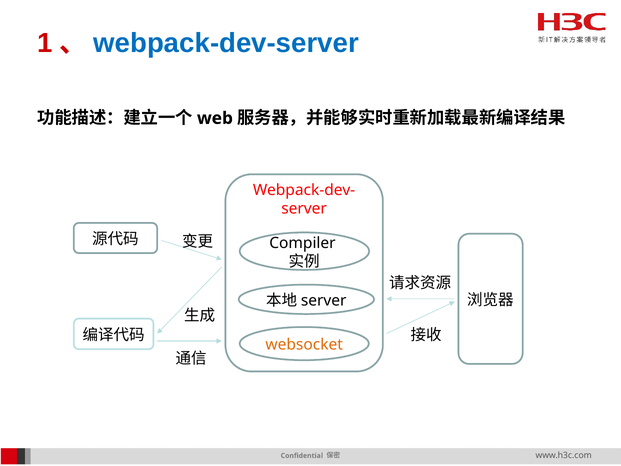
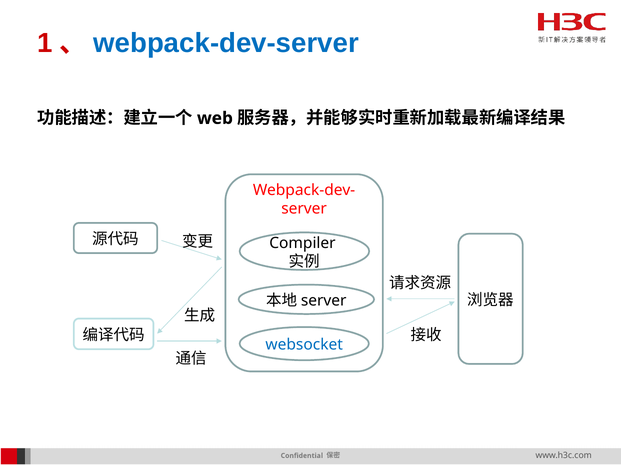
websocket colour: orange -> blue (304, 344)
